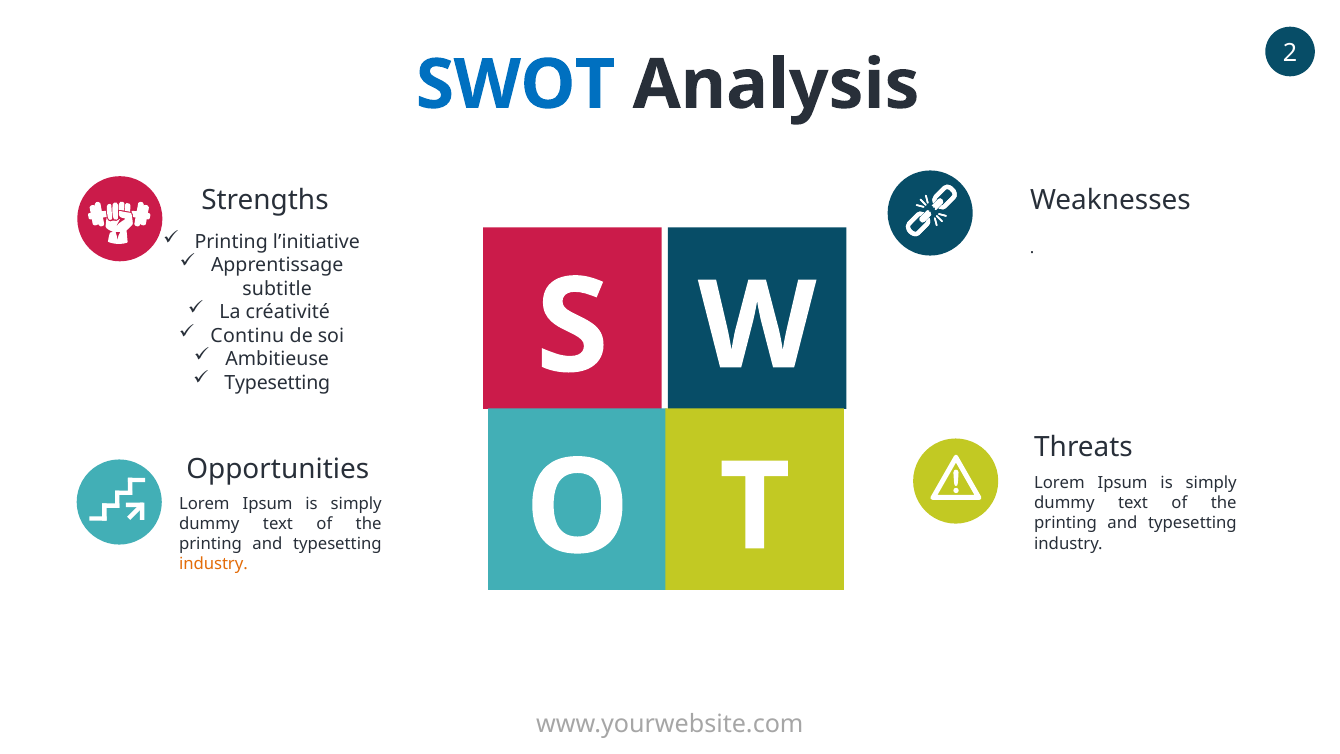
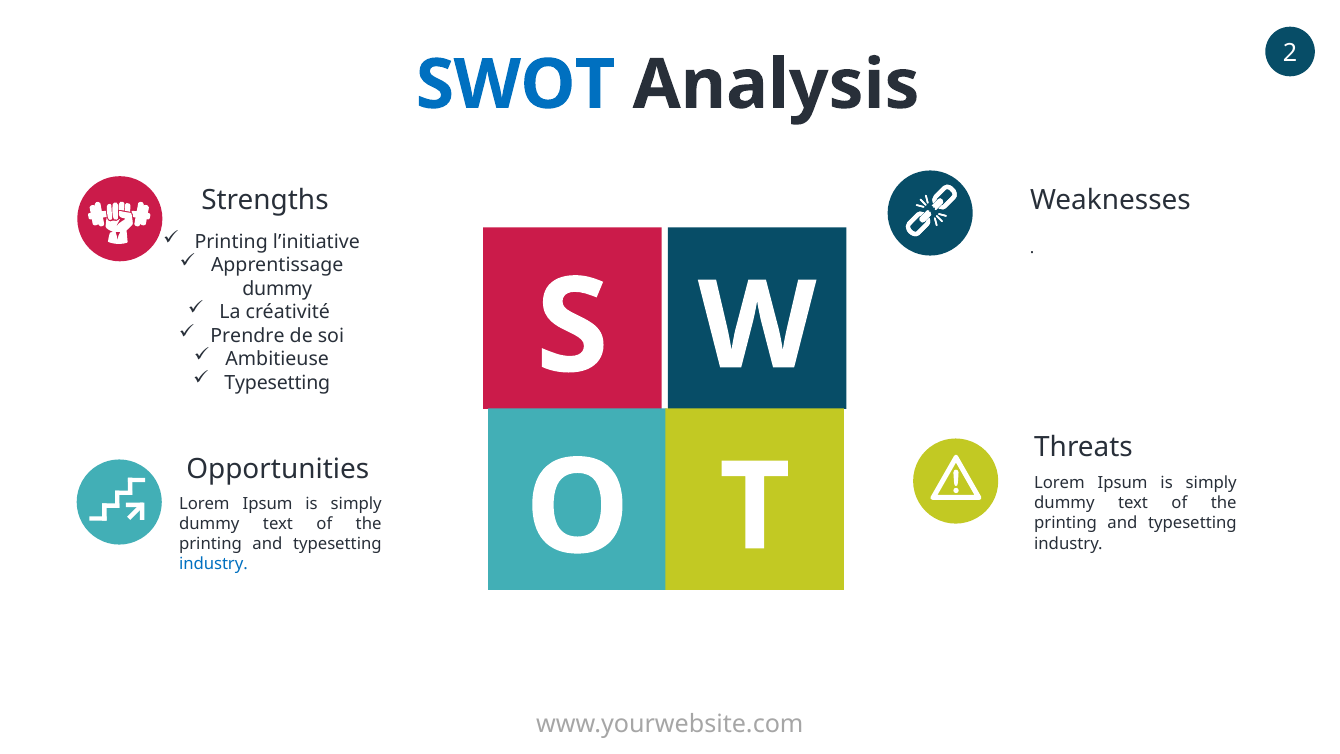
subtitle: subtitle -> dummy (277, 289)
Continu: Continu -> Prendre (247, 336)
industry colour: orange -> blue (213, 564)
